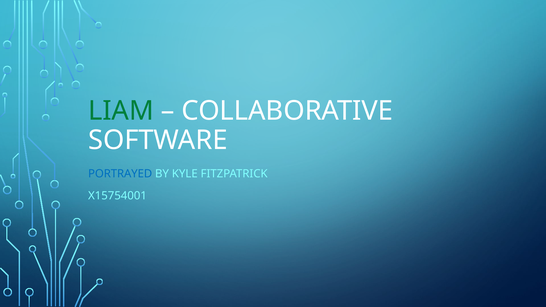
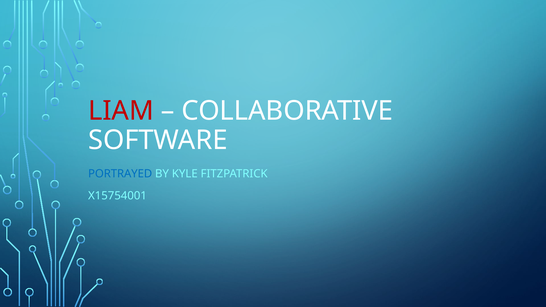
LIAM colour: green -> red (121, 111)
